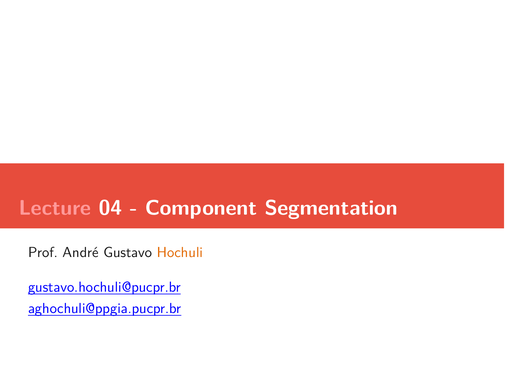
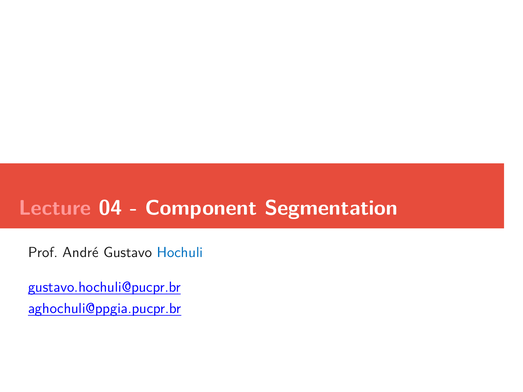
Hochuli colour: orange -> blue (180, 253)
